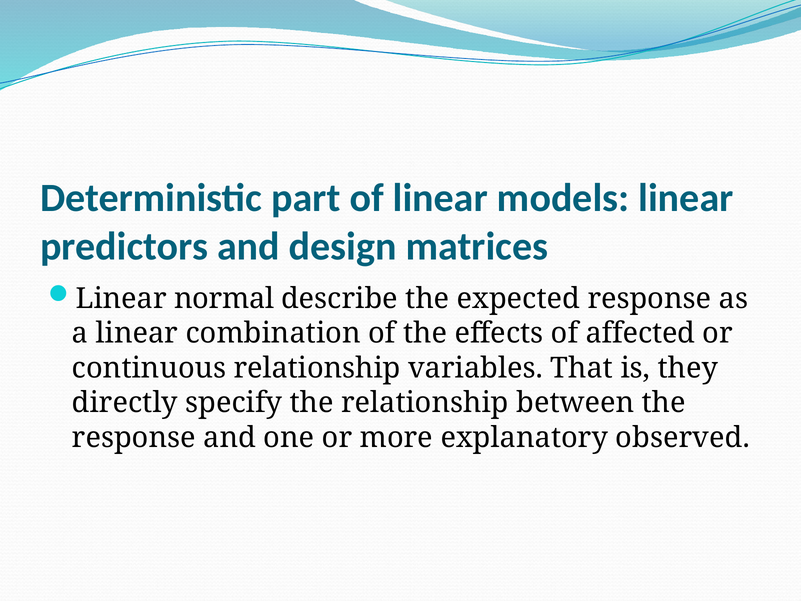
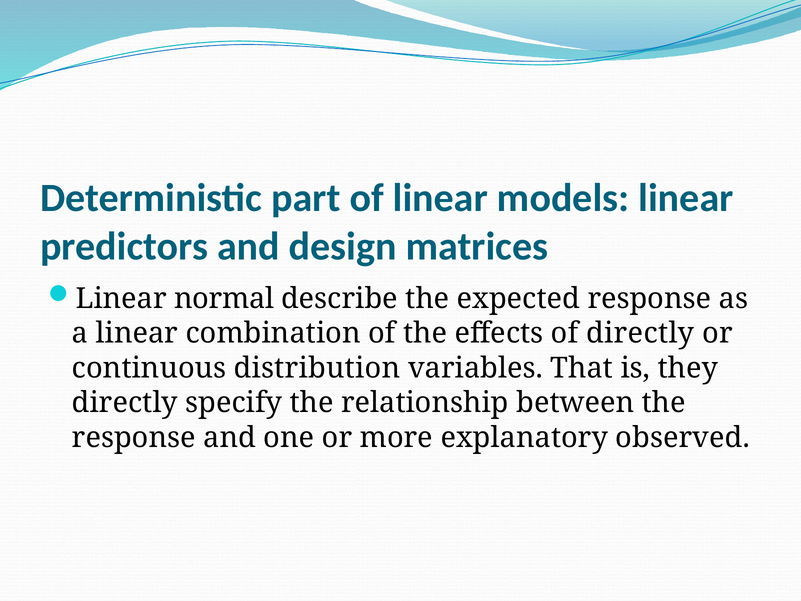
of affected: affected -> directly (640, 333)
continuous relationship: relationship -> distribution (317, 368)
